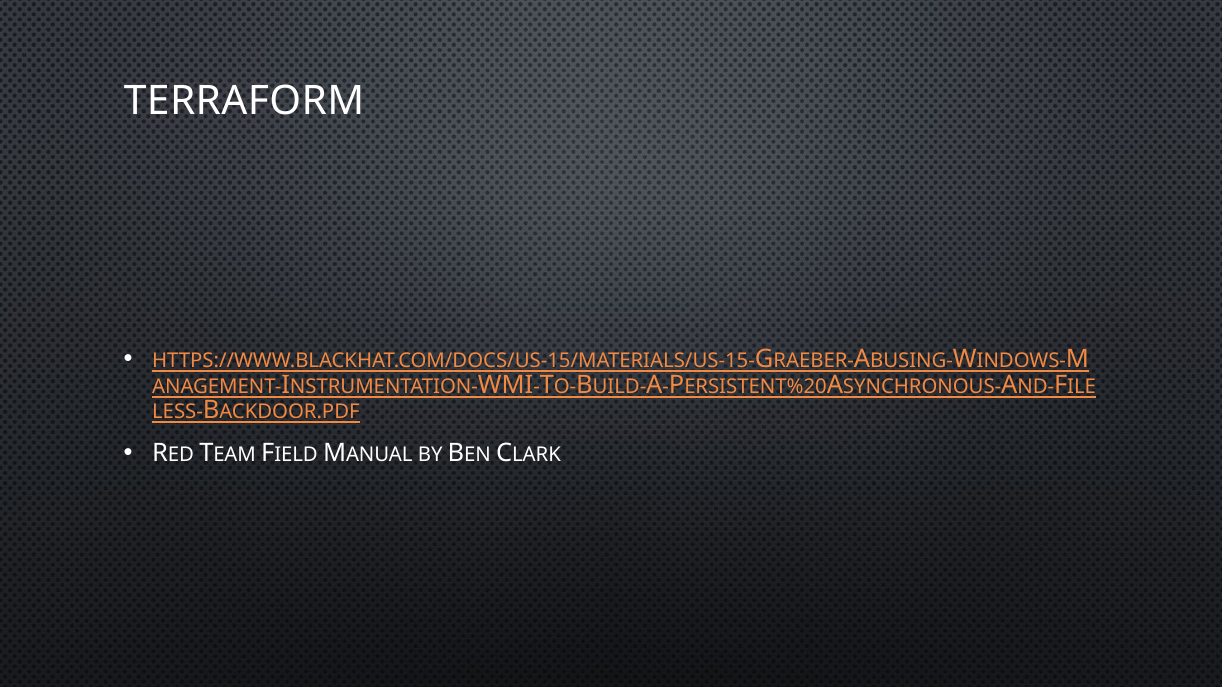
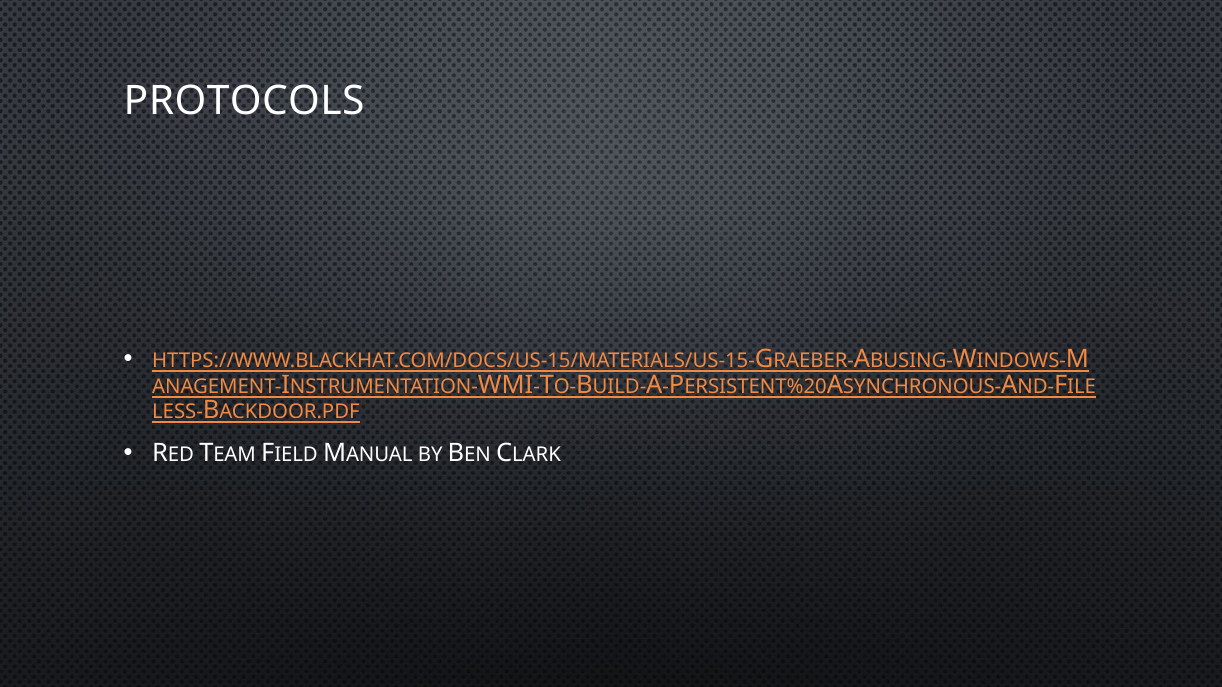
TERRAFORM: TERRAFORM -> PROTOCOLS (244, 101)
